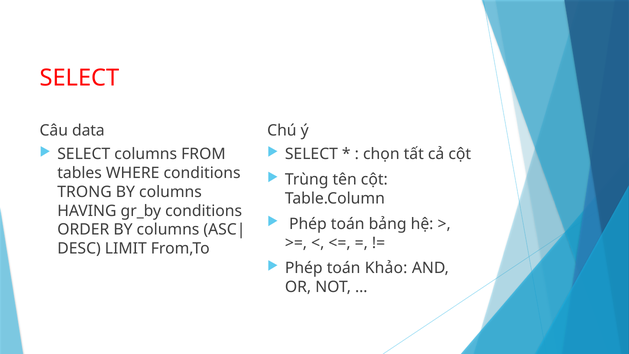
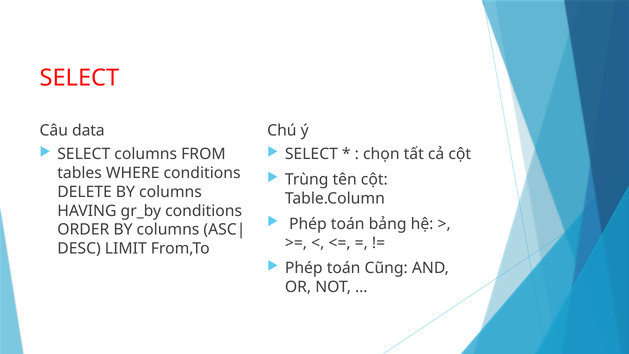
TRONG: TRONG -> DELETE (85, 192)
Khảo: Khảo -> Cũng (386, 268)
